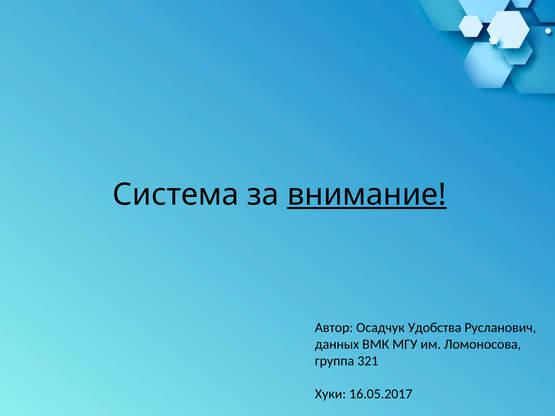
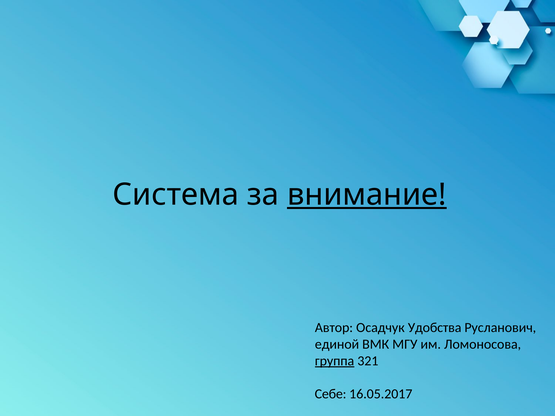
данных: данных -> единой (337, 344)
группа underline: none -> present (335, 361)
Хуки: Хуки -> Себе (331, 394)
